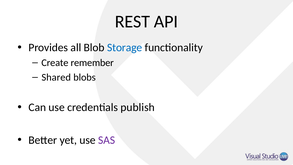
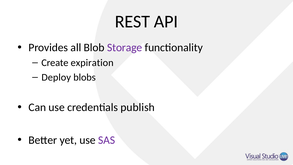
Storage colour: blue -> purple (125, 48)
remember: remember -> expiration (92, 63)
Shared: Shared -> Deploy (56, 77)
